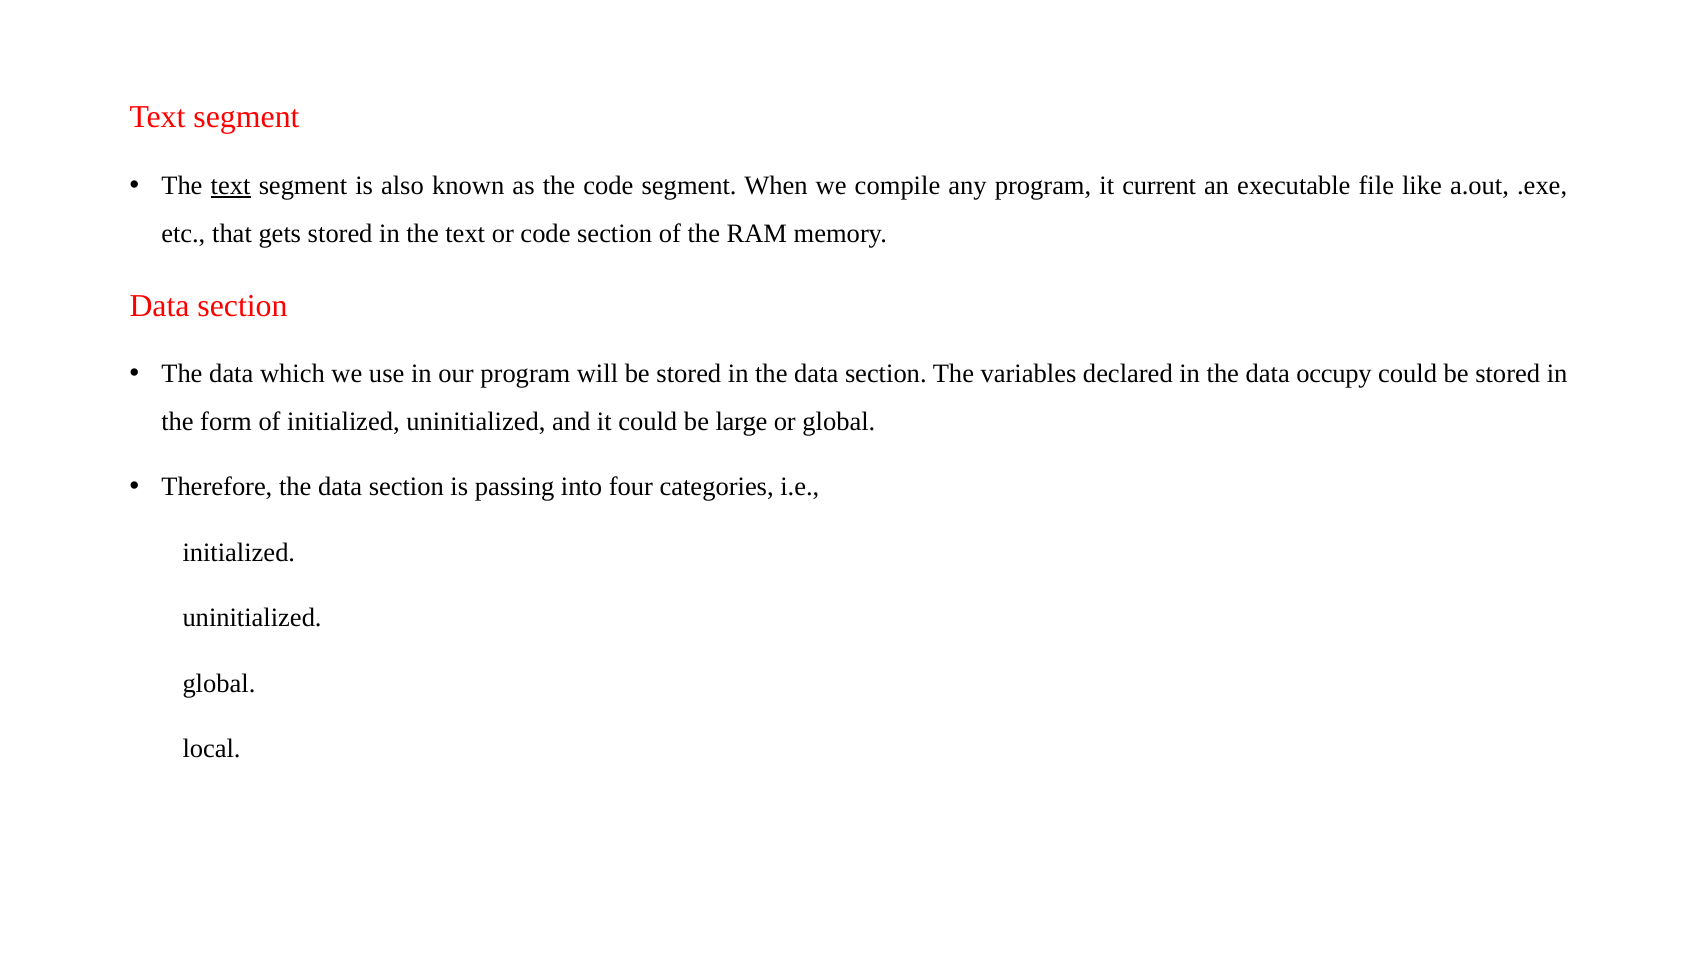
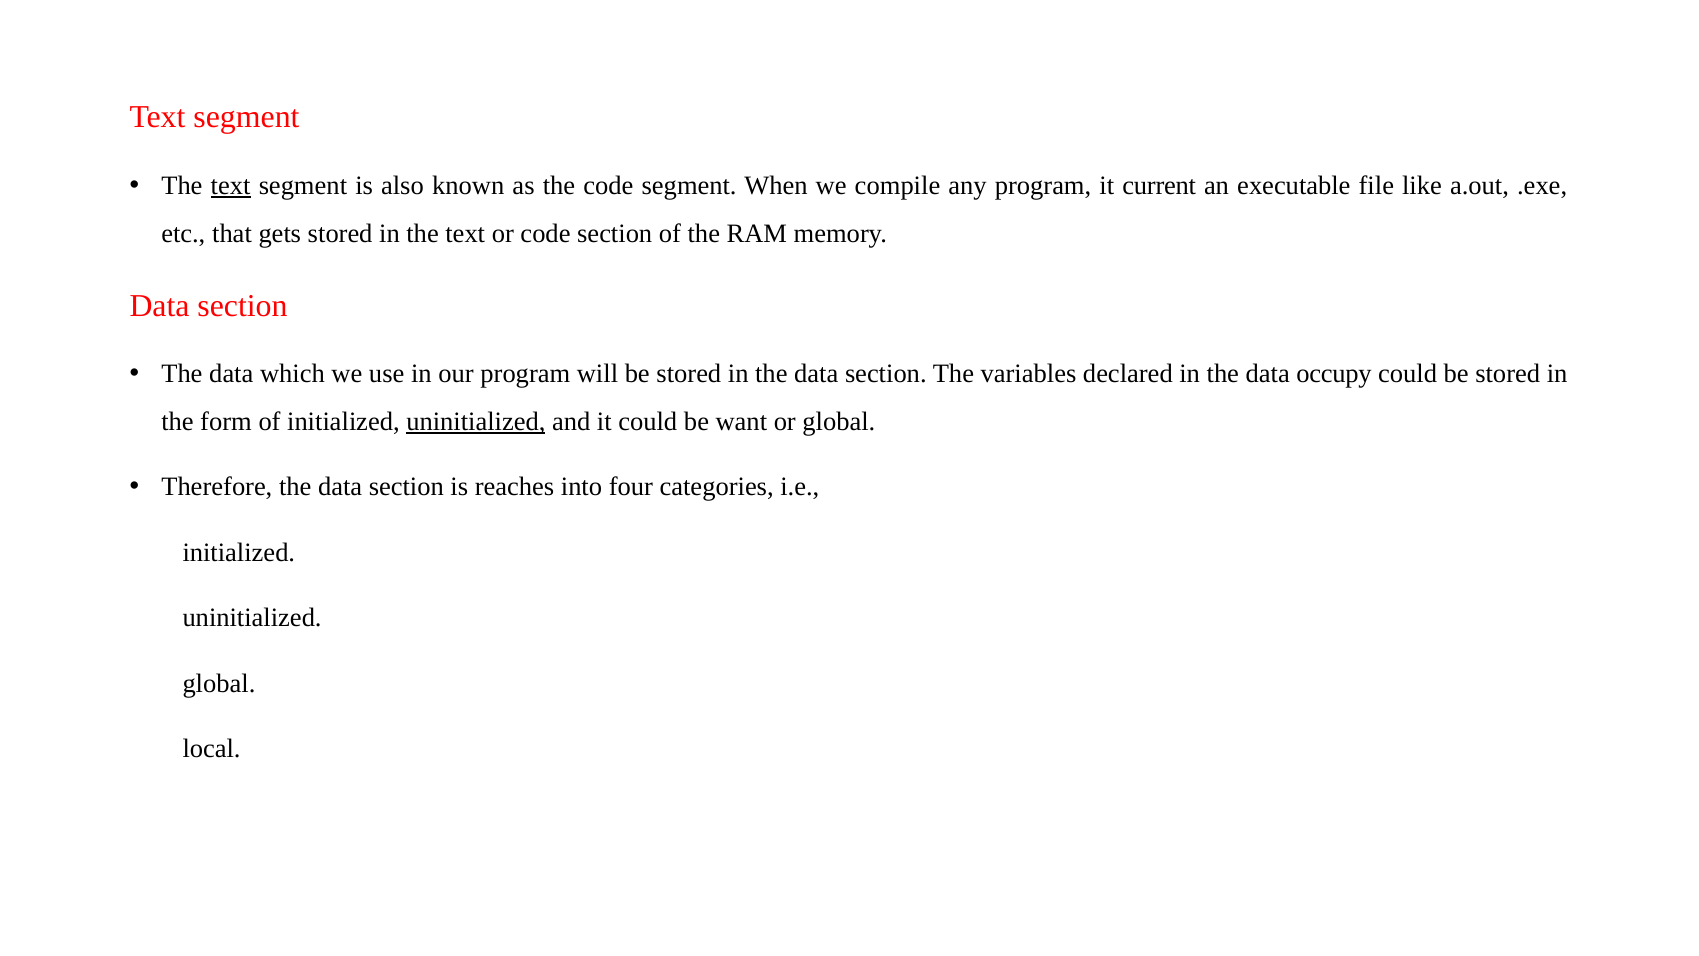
uninitialized underline: none -> present (476, 421)
large: large -> want (741, 421)
passing: passing -> reaches (515, 487)
